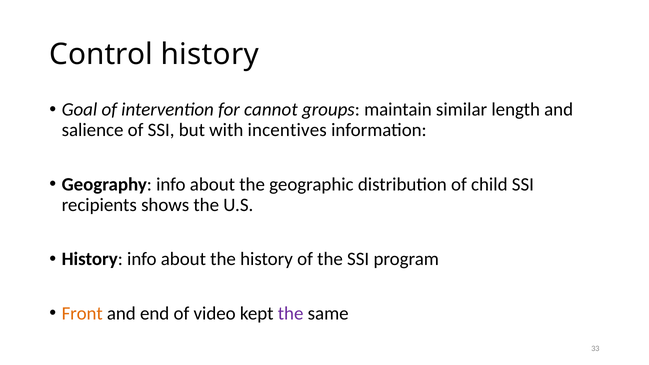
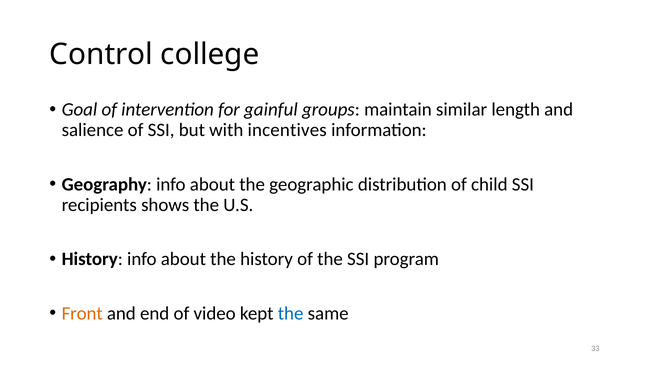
Control history: history -> college (210, 55)
cannot: cannot -> gainful (271, 110)
the colour: purple -> blue (291, 313)
